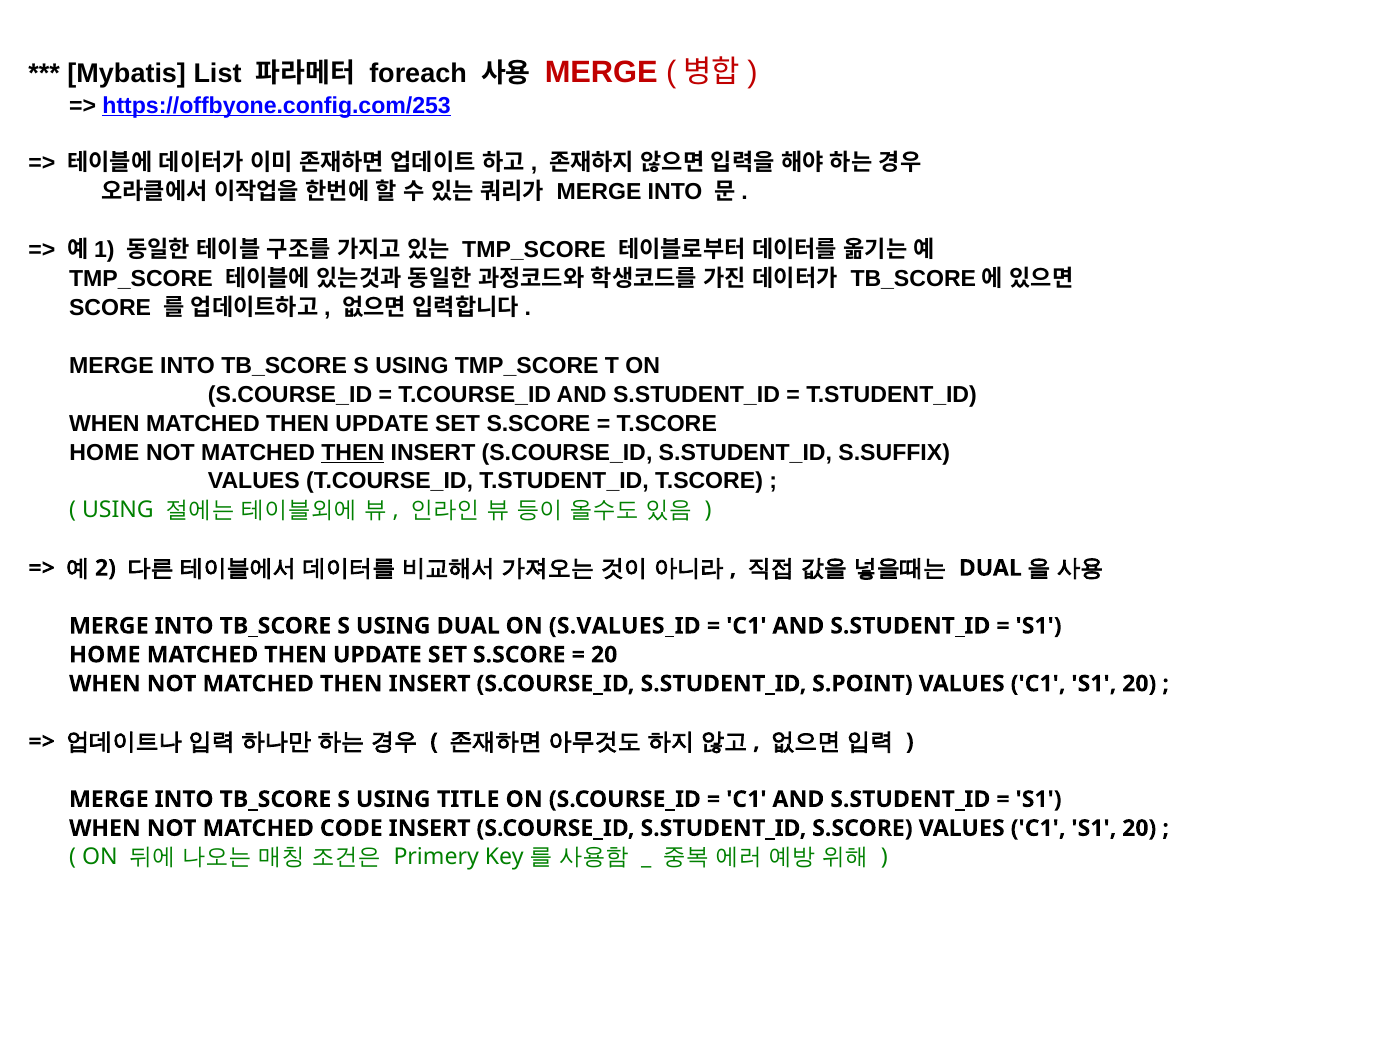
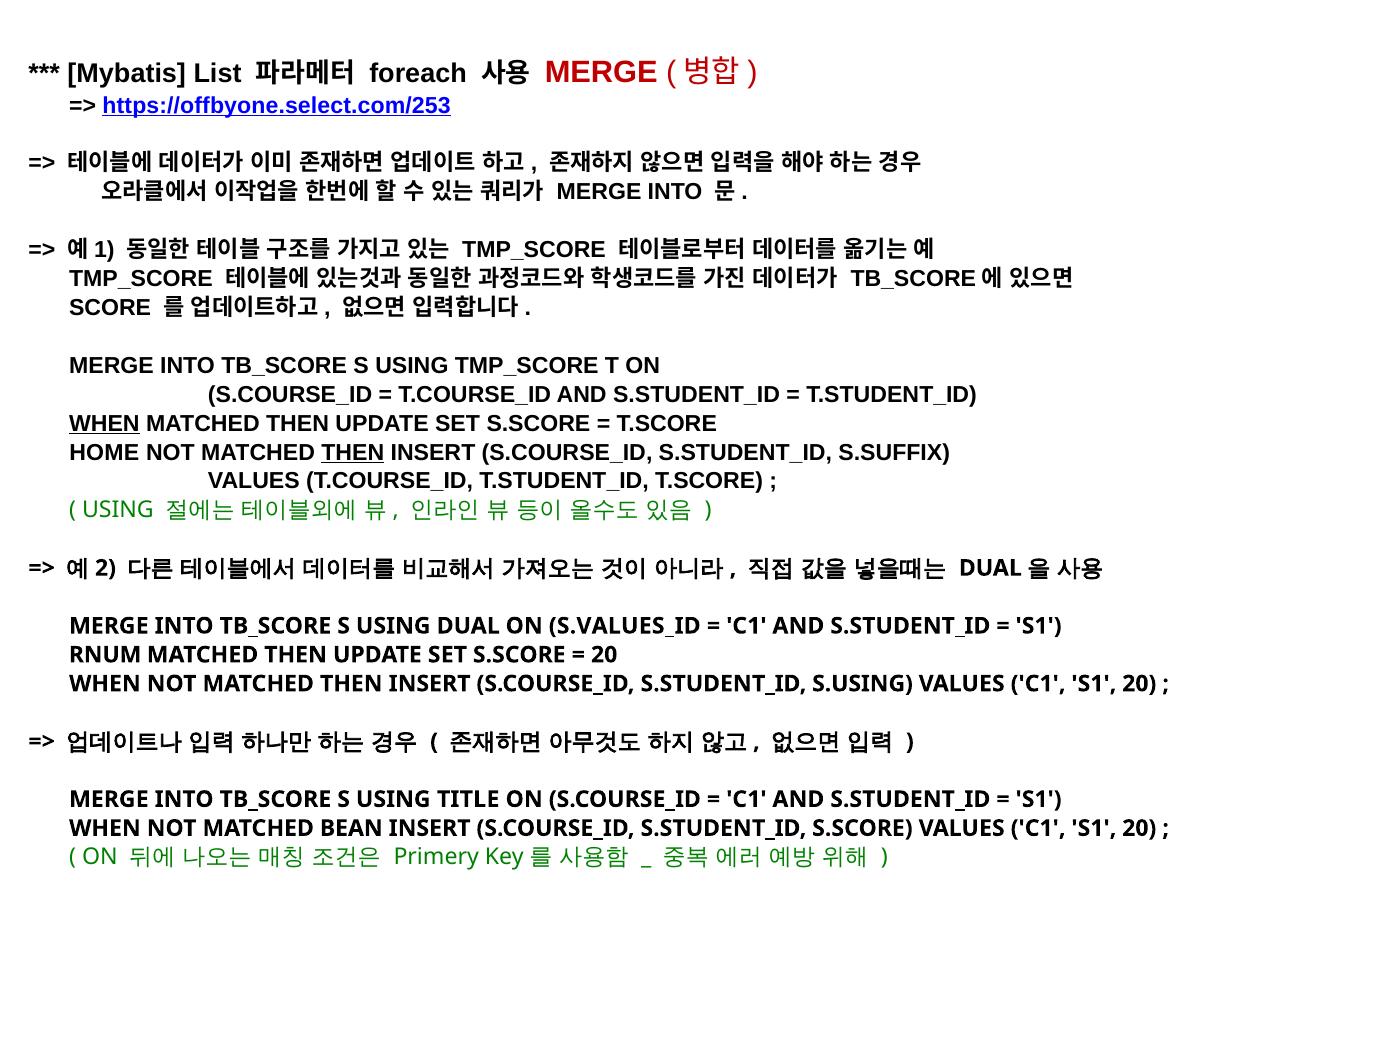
https://offbyone.config.com/253: https://offbyone.config.com/253 -> https://offbyone.select.com/253 (277, 106)
WHEN underline: none -> present (104, 424)
HOME: HOME -> RNUM (105, 655)
S.POINT: S.POINT -> S.USING (862, 684)
CODE: CODE -> BEAN (351, 828)
